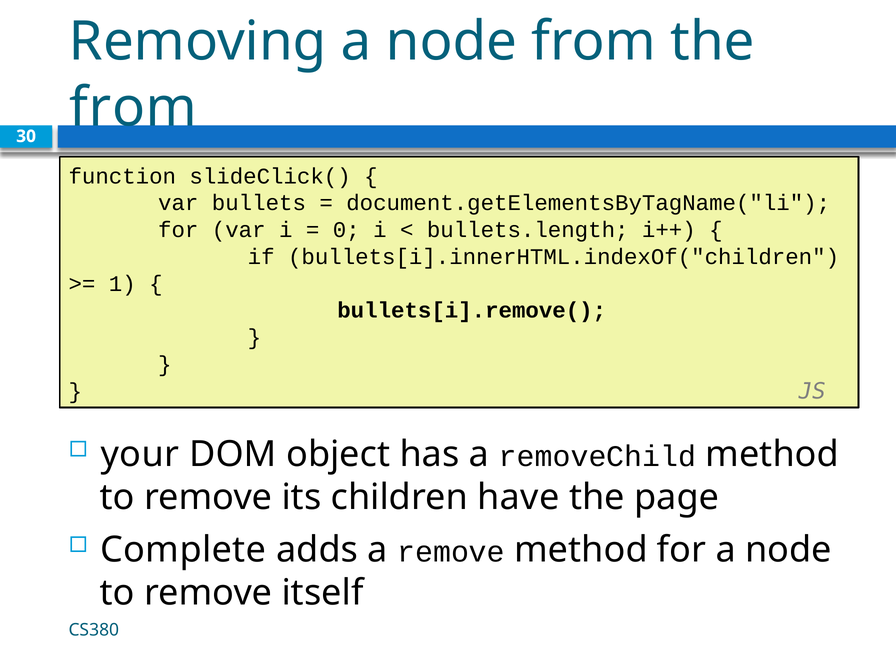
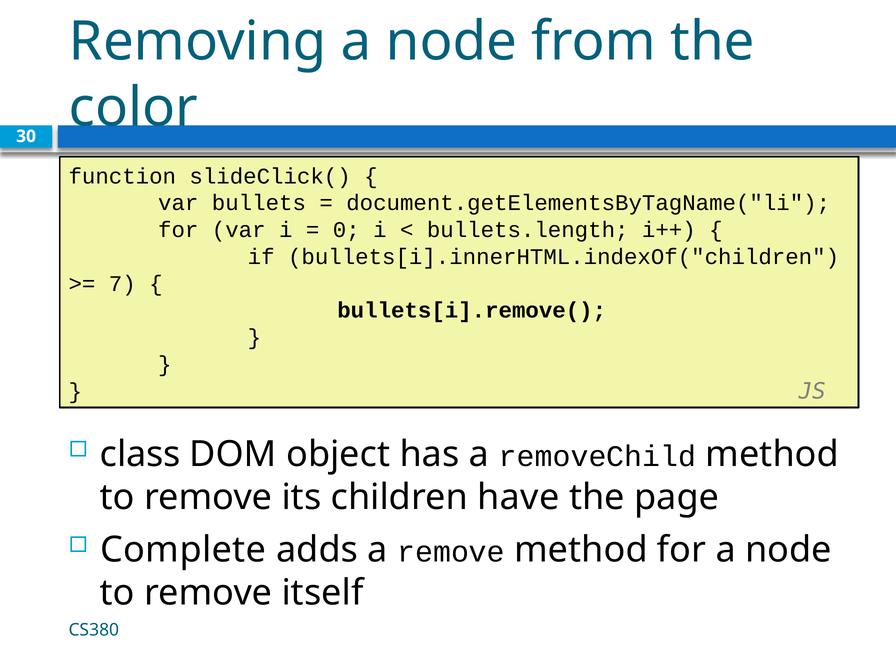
from: from -> color (133, 108)
1: 1 -> 7 (122, 284)
your: your -> class (140, 454)
